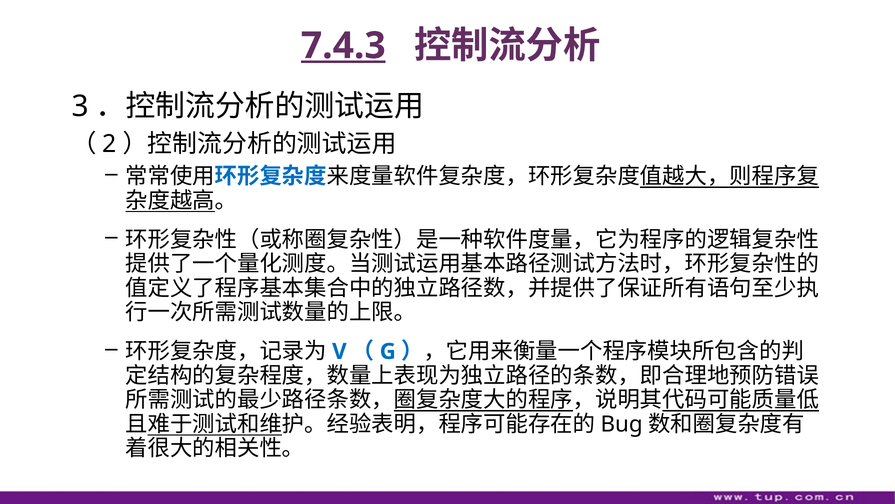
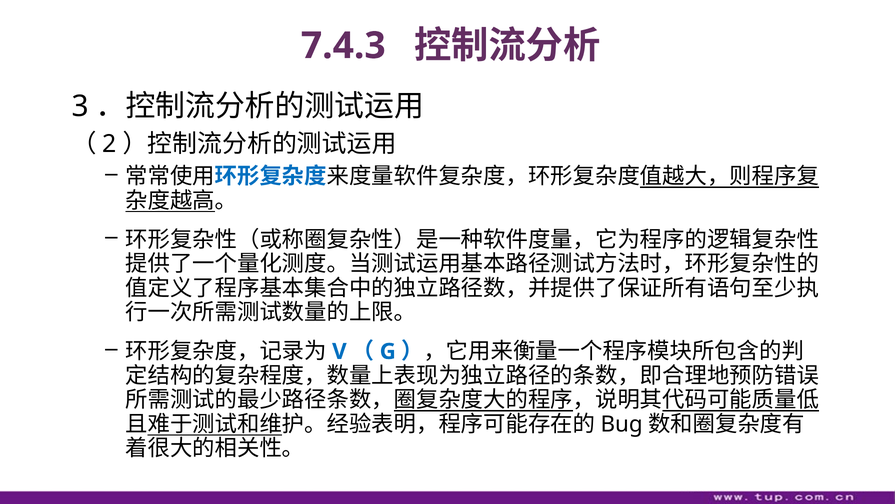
7.4.3 underline: present -> none (343, 46)
